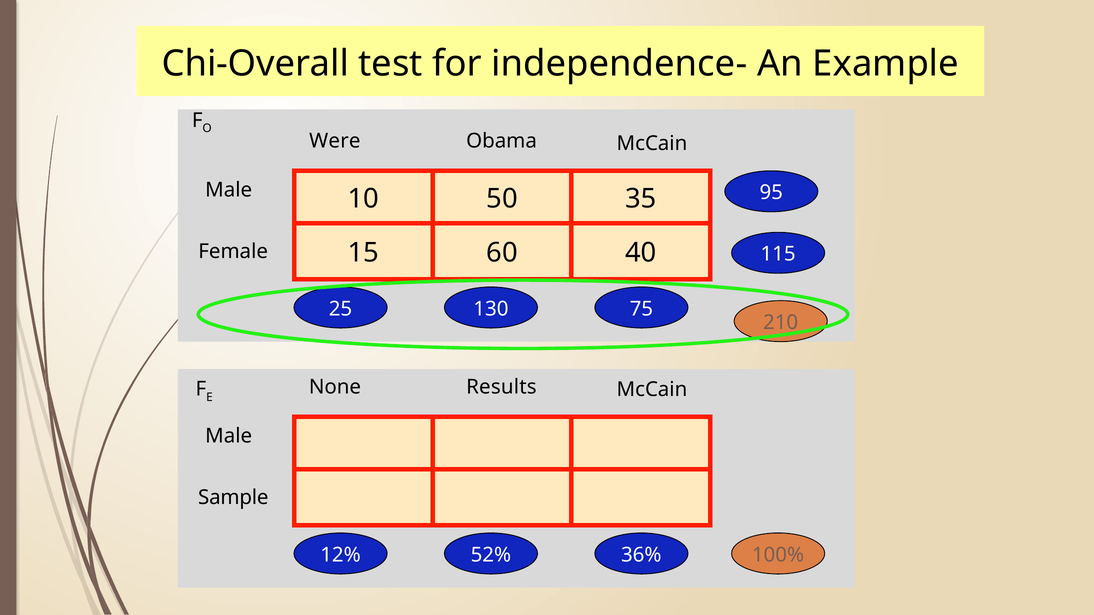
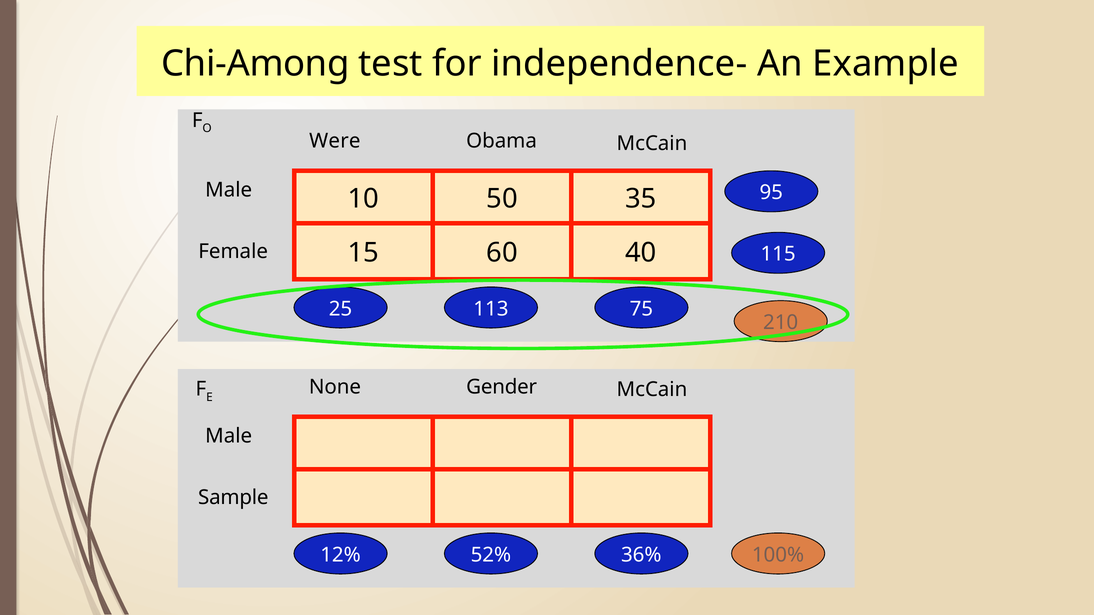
Chi-Overall: Chi-Overall -> Chi-Among (255, 64)
130: 130 -> 113 (491, 309)
Results: Results -> Gender (502, 387)
